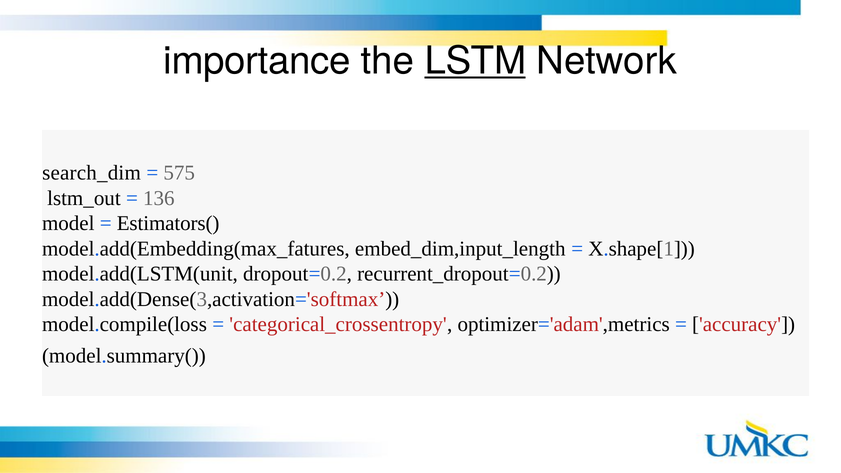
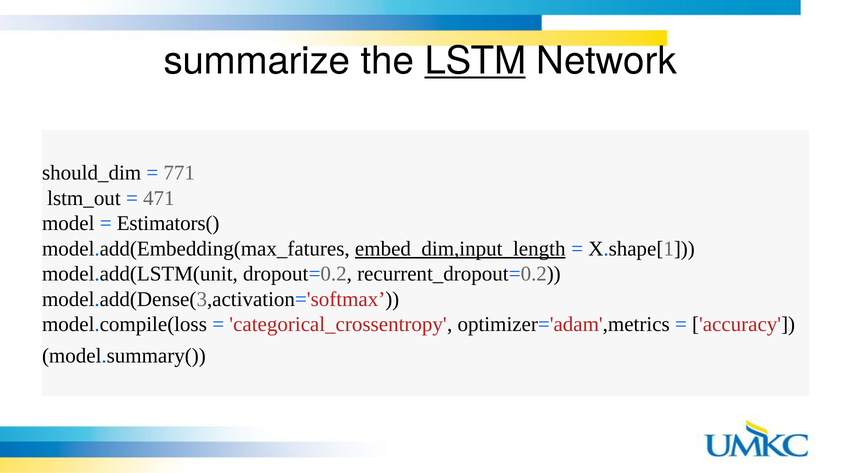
importance: importance -> summarize (257, 61)
search_dim: search_dim -> should_dim (92, 173)
575: 575 -> 771 (179, 173)
136: 136 -> 471 (159, 198)
embed_dim,input_length underline: none -> present (460, 249)
